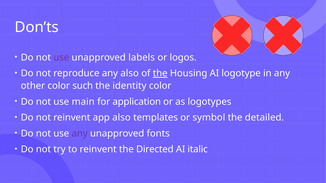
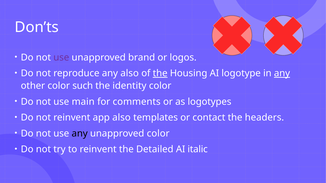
labels: labels -> brand (142, 58)
any underline: none -> present (282, 73)
application: application -> comments (137, 102)
symbol: symbol -> contact (209, 118)
detailed: detailed -> headers (264, 118)
any colour: purple -> black (80, 134)
unapproved fonts: fonts -> color (158, 134)
Directed: Directed -> Detailed (155, 150)
